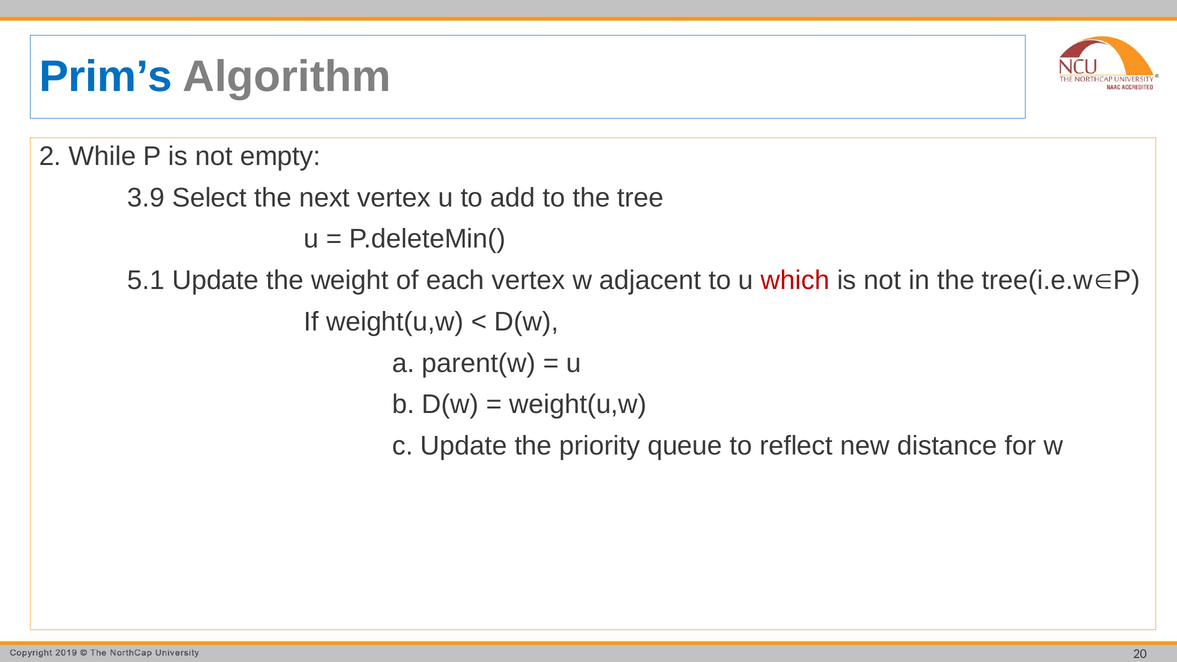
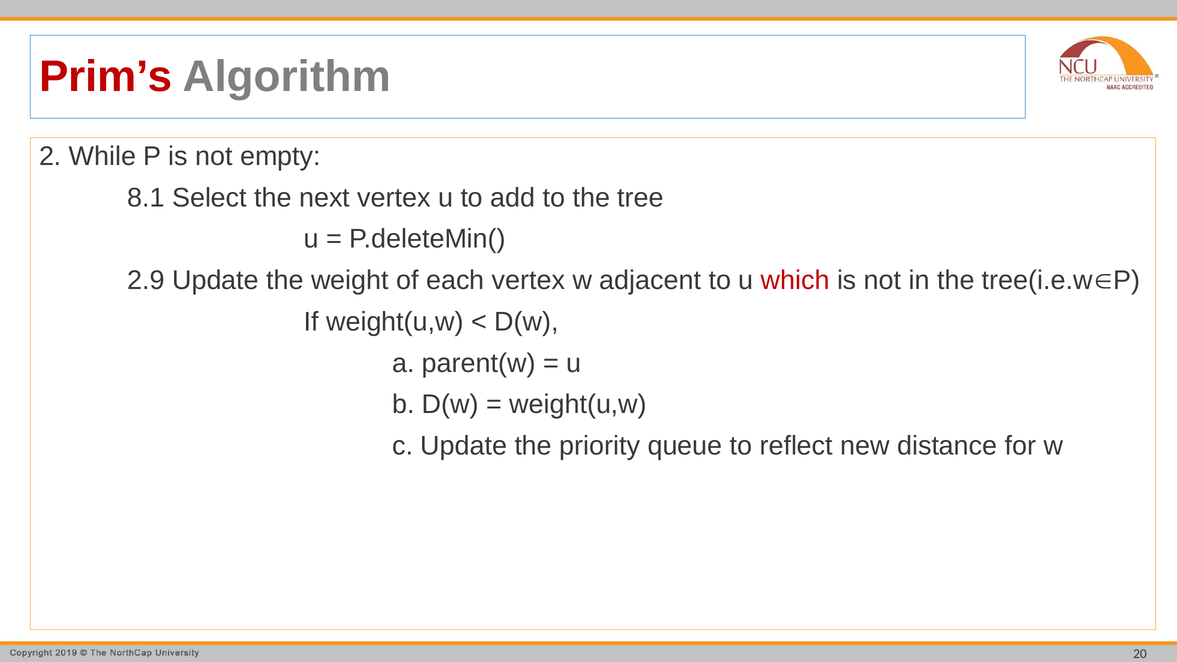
Prim’s colour: blue -> red (106, 77)
3.9: 3.9 -> 8.1 (146, 198)
5.1: 5.1 -> 2.9 (146, 280)
